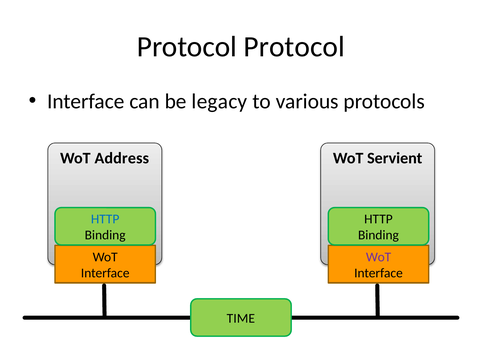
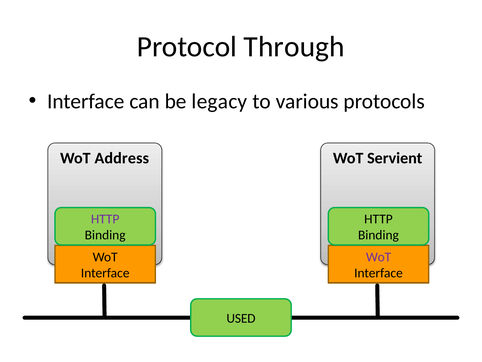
Protocol Protocol: Protocol -> Through (294, 47)
HTTP colour: blue -> purple (105, 219)
TIME: TIME -> USED (241, 318)
